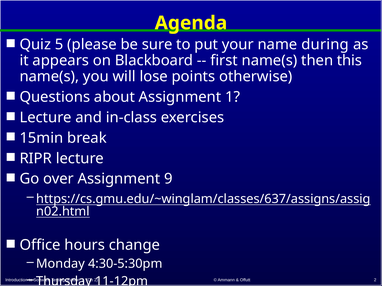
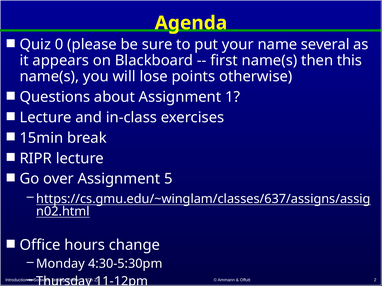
5: 5 -> 0 (59, 45)
during: during -> several (325, 45)
9: 9 -> 5 (168, 179)
